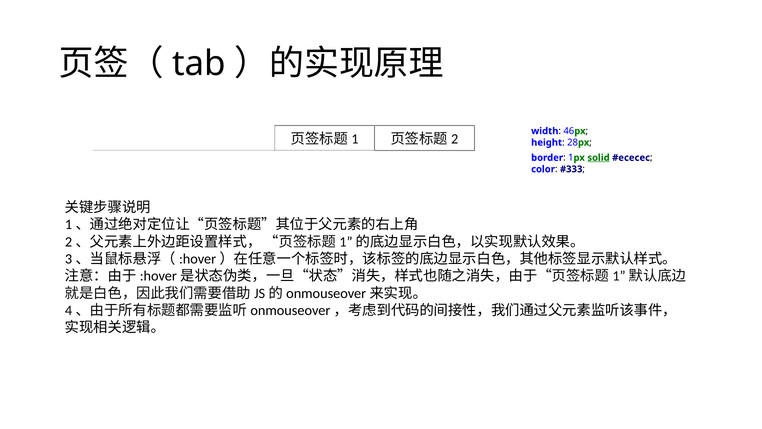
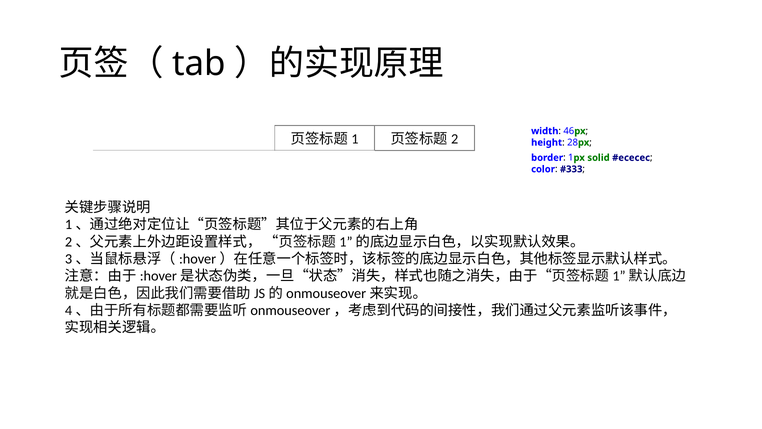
solid underline: present -> none (598, 158)
